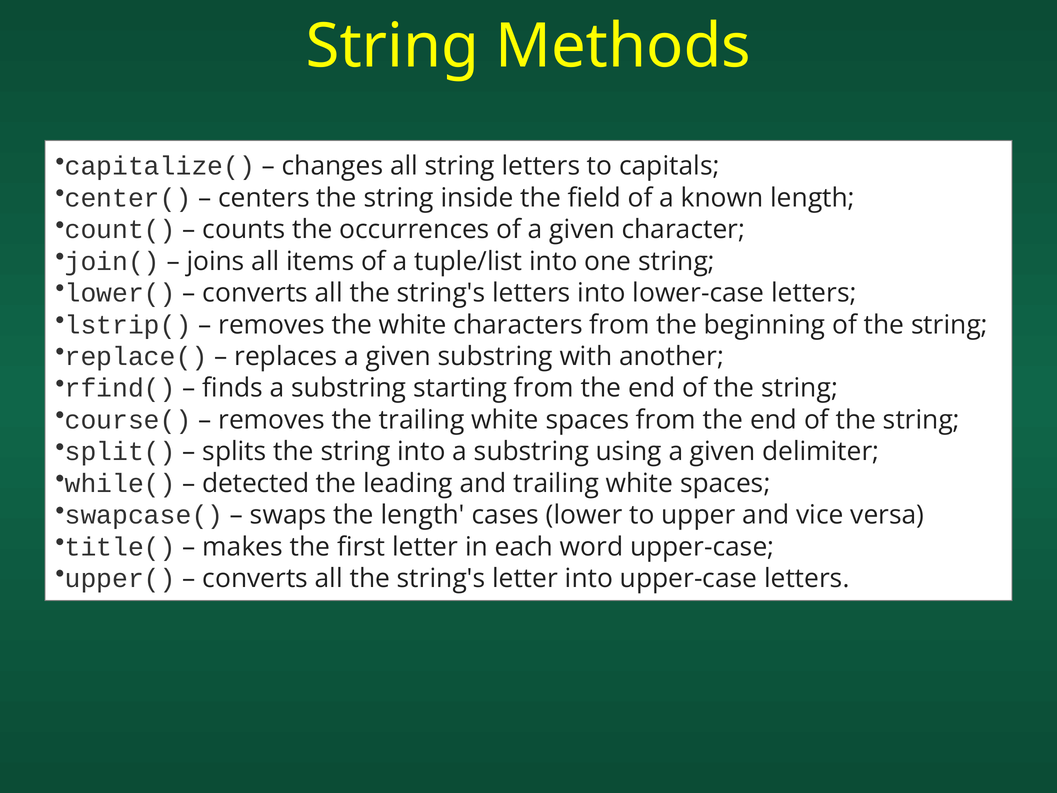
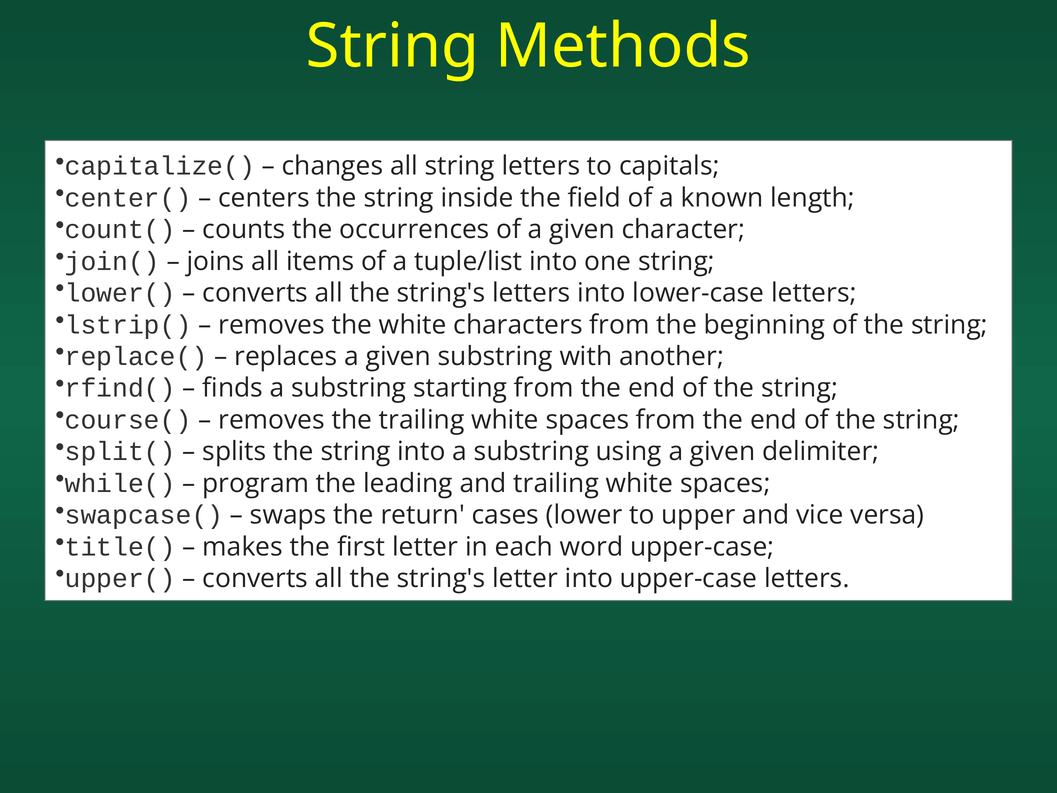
detected: detected -> program (256, 483)
the length: length -> return (423, 515)
